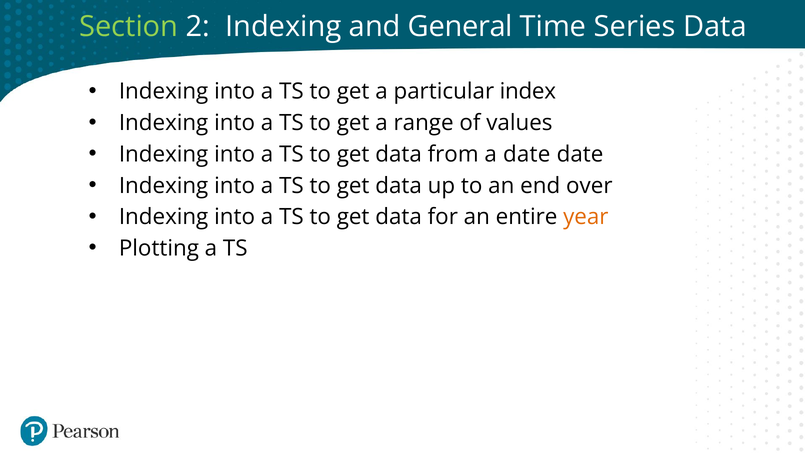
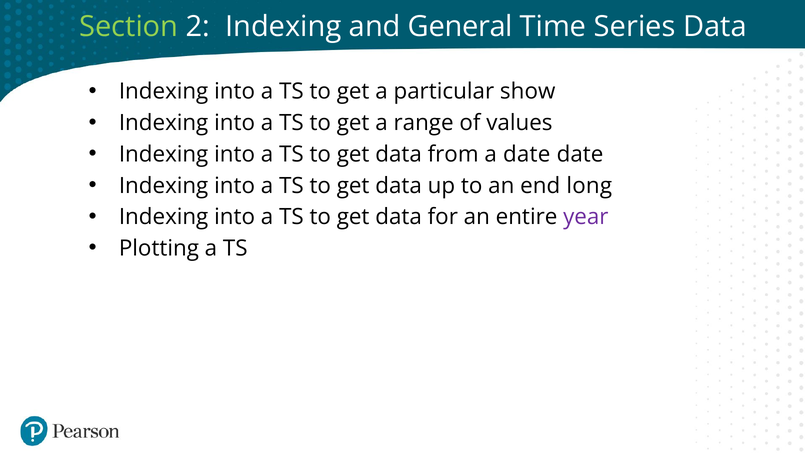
index: index -> show (528, 92)
over: over -> long (589, 186)
year colour: orange -> purple (586, 217)
